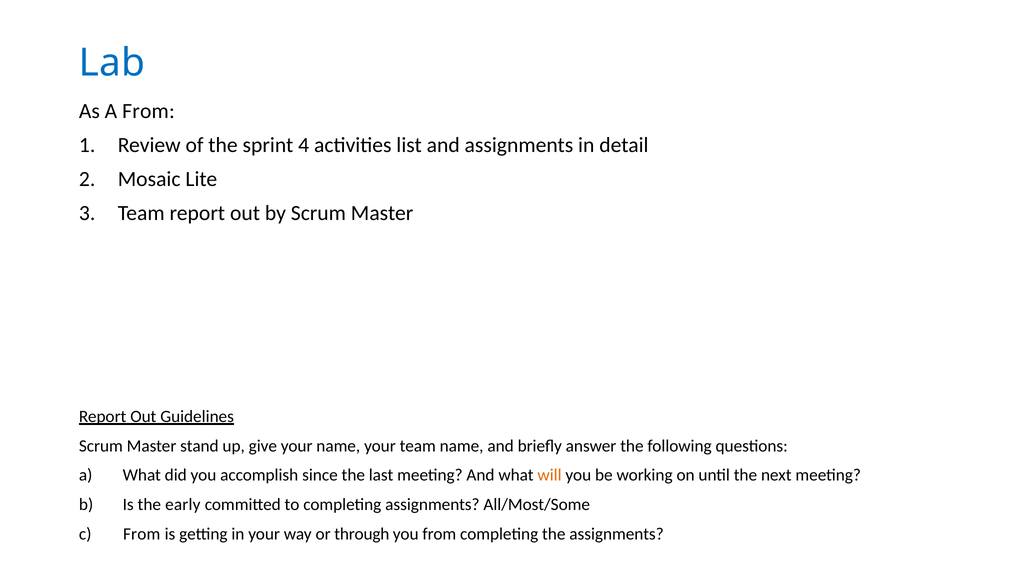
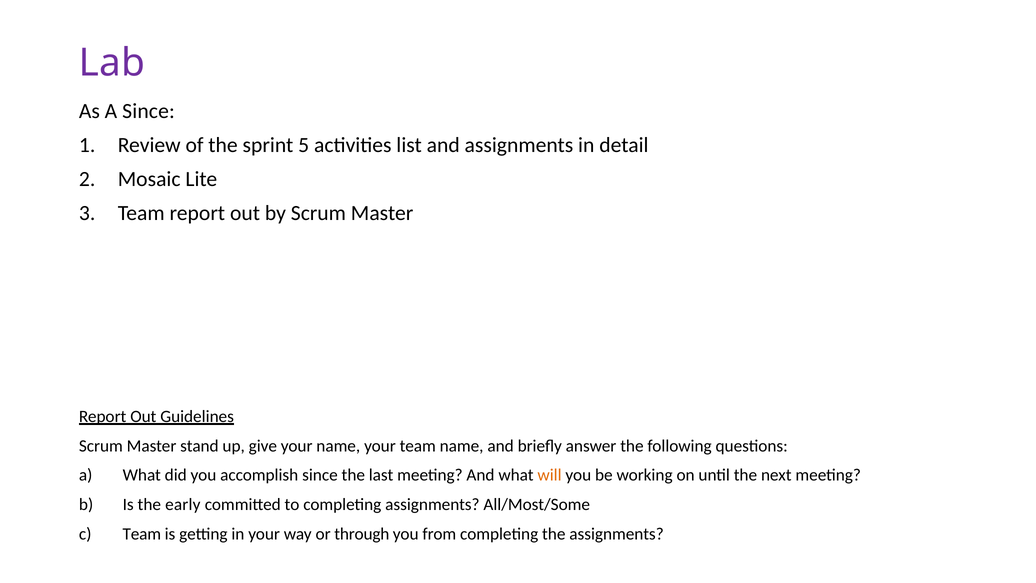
Lab colour: blue -> purple (112, 63)
A From: From -> Since (149, 111)
4: 4 -> 5 (304, 145)
From: From -> Team (142, 534)
